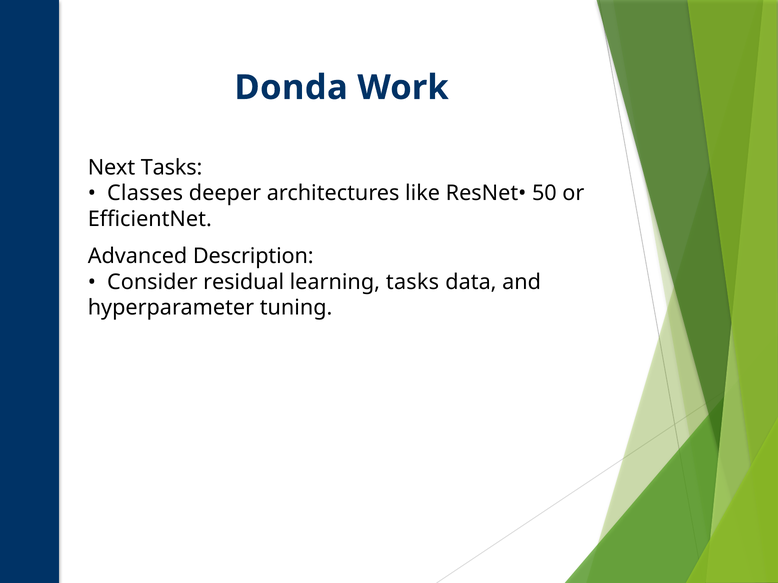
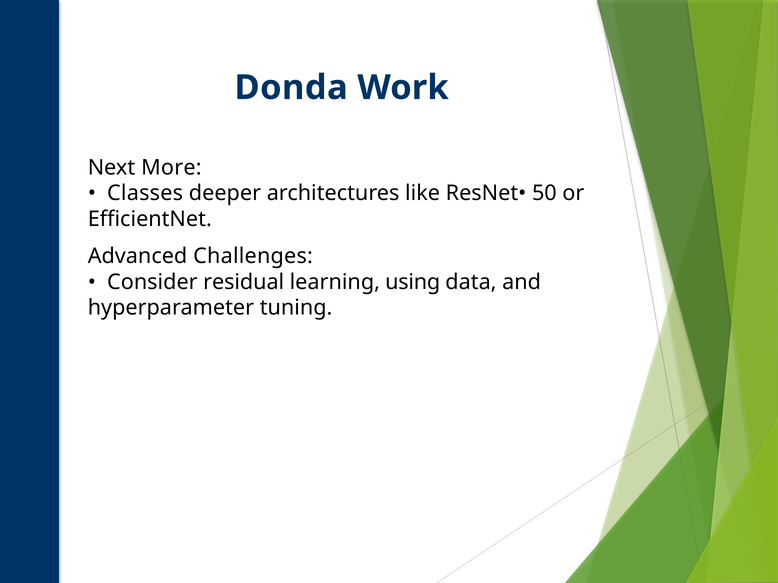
Next Tasks: Tasks -> More (171, 168)
Description: Description -> Challenges (253, 256)
learning tasks: tasks -> using (413, 282)
